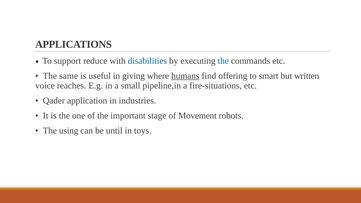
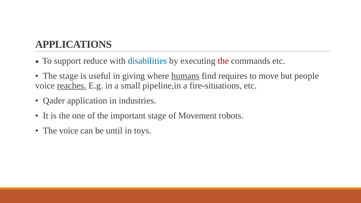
the colour: blue -> red (223, 61)
The same: same -> stage (69, 76)
offering: offering -> requires (233, 76)
smart: smart -> move (269, 76)
written: written -> people (307, 76)
reaches underline: none -> present (72, 86)
The using: using -> voice (69, 131)
